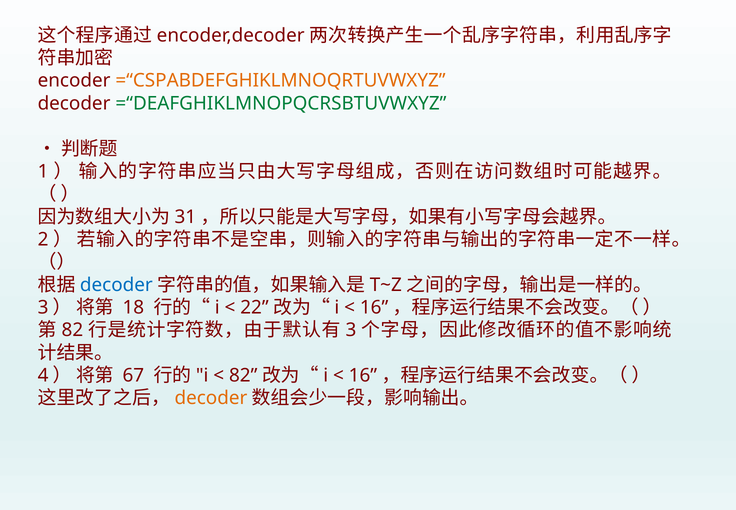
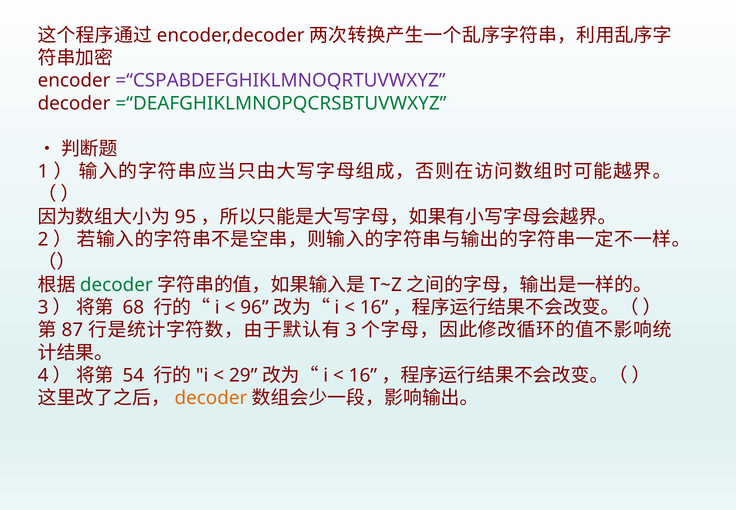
=“CSPABDEFGHIKLMNOQRTUVWXYZ colour: orange -> purple (281, 81)
31: 31 -> 95 (185, 217)
decoder colour: blue -> green (116, 285)
18: 18 -> 68 (133, 307)
22: 22 -> 96 (254, 307)
82: 82 -> 87 (72, 330)
67: 67 -> 54 (133, 375)
82: 82 -> 29 (243, 375)
